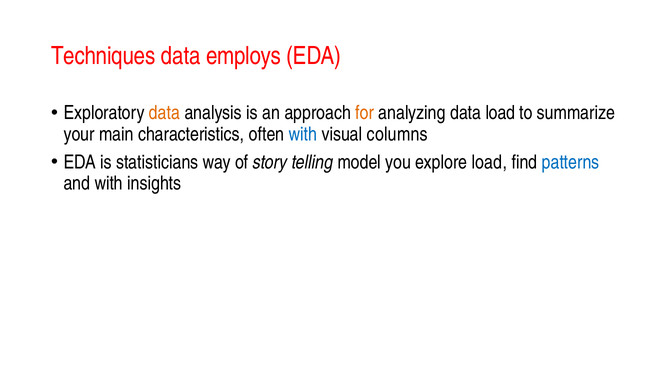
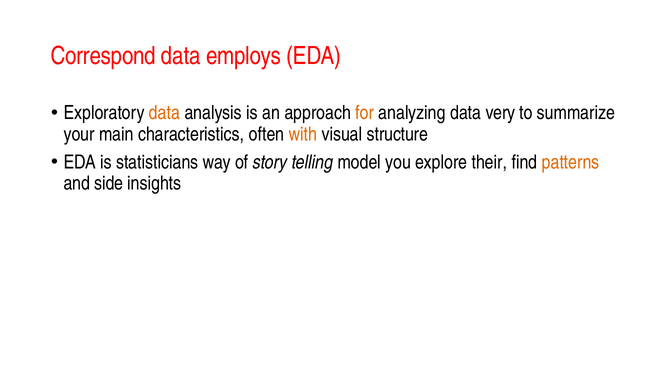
Techniques: Techniques -> Correspond (103, 56)
data load: load -> very (500, 113)
with colour: blue -> orange (303, 134)
columns: columns -> structure (397, 134)
explore load: load -> their (489, 162)
patterns colour: blue -> orange (571, 162)
and with: with -> side (109, 183)
